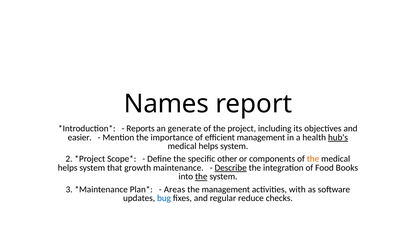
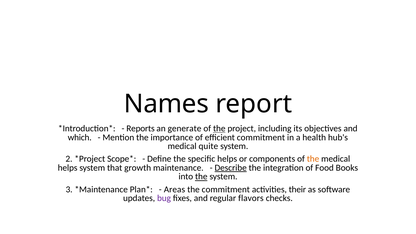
the underline: none -> present (219, 129)
easier: easier -> which (80, 137)
efficient management: management -> commitment (261, 137)
hub's underline: present -> none (338, 137)
helps: helps -> quite (208, 146)
specific other: other -> helps (227, 159)
the management: management -> commitment (226, 189)
with: with -> their (297, 189)
bug colour: blue -> purple (164, 198)
reduce: reduce -> flavors (251, 198)
